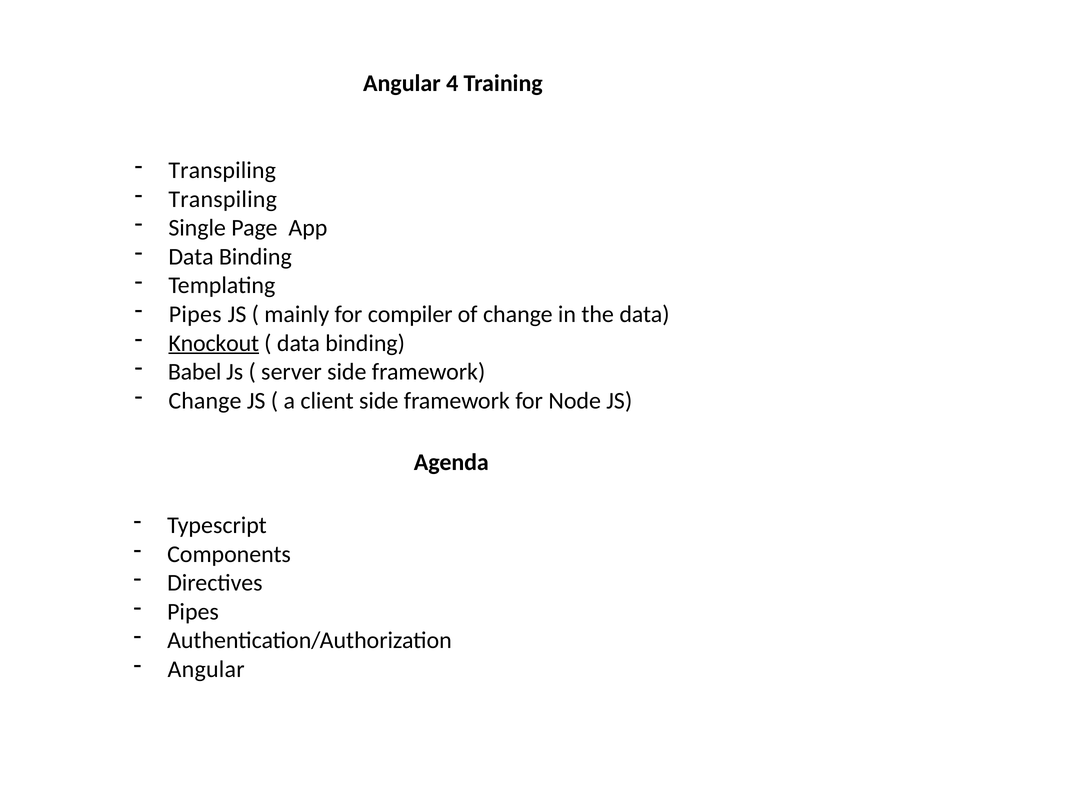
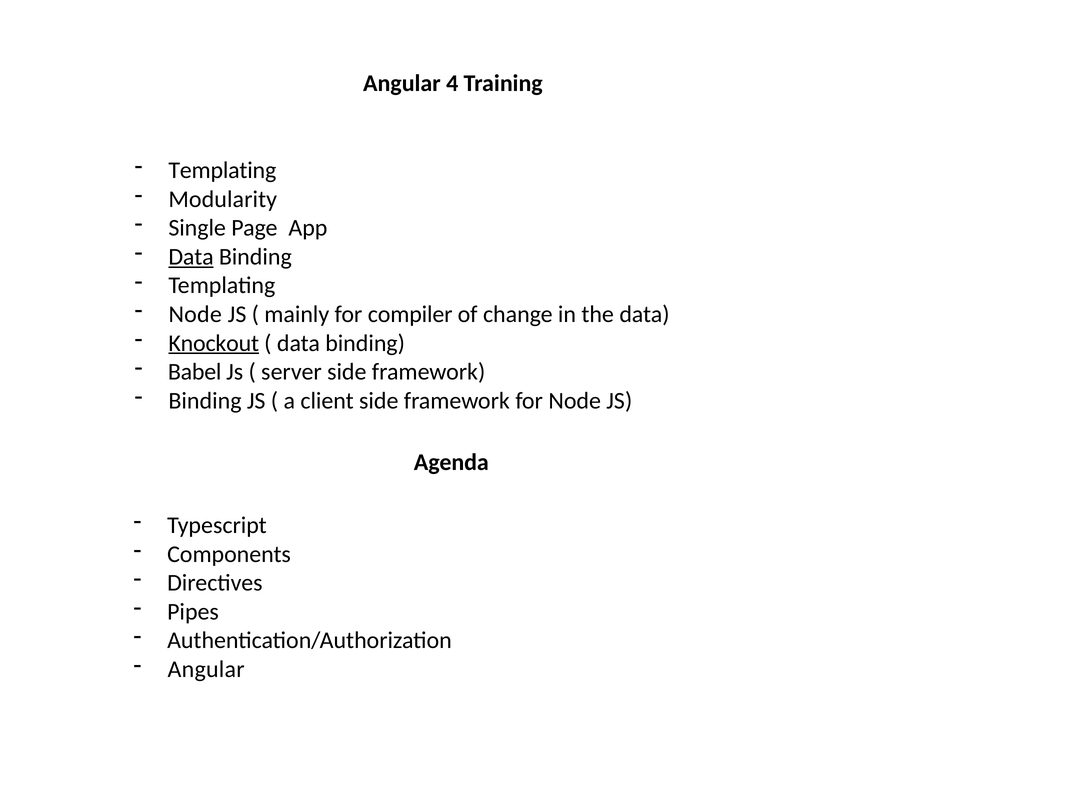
Transpiling: Transpiling -> Templating (222, 170)
Transpiling: Transpiling -> Modularity (223, 199)
Data underline: none -> present (191, 257)
Pipes: Pipes -> Node (195, 314)
Change: Change -> Binding (205, 401)
